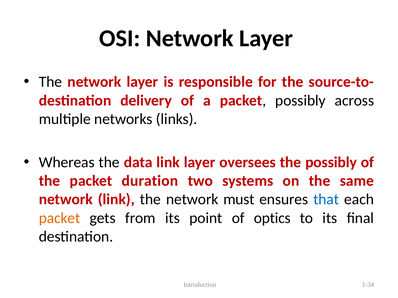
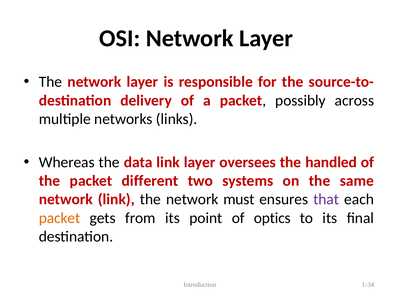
the possibly: possibly -> handled (331, 163)
duration: duration -> different (150, 181)
that colour: blue -> purple (326, 200)
